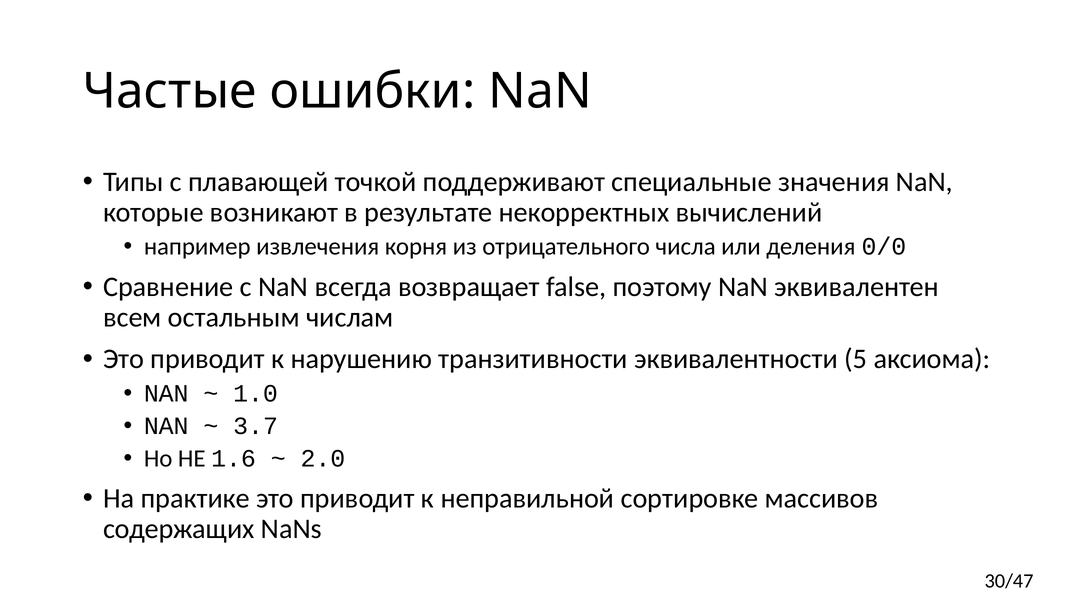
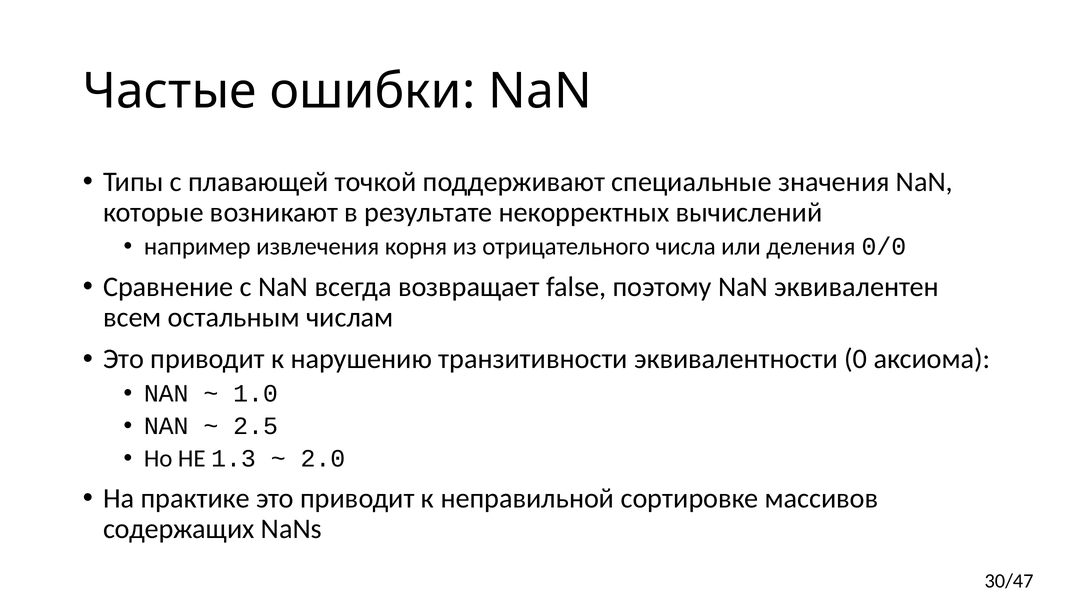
5: 5 -> 0 (856, 359)
3.7: 3.7 -> 2.5 (256, 426)
1.6: 1.6 -> 1.3 (234, 458)
